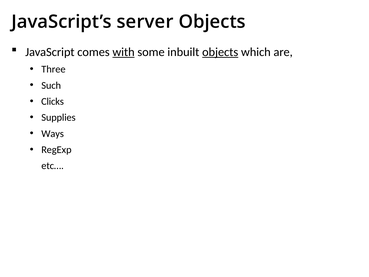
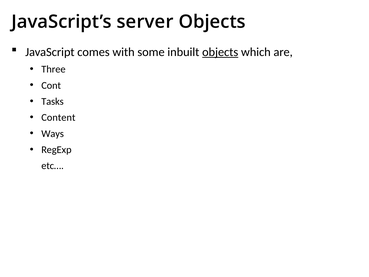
with underline: present -> none (124, 52)
Such: Such -> Cont (51, 85)
Clicks: Clicks -> Tasks (53, 101)
Supplies: Supplies -> Content (58, 117)
